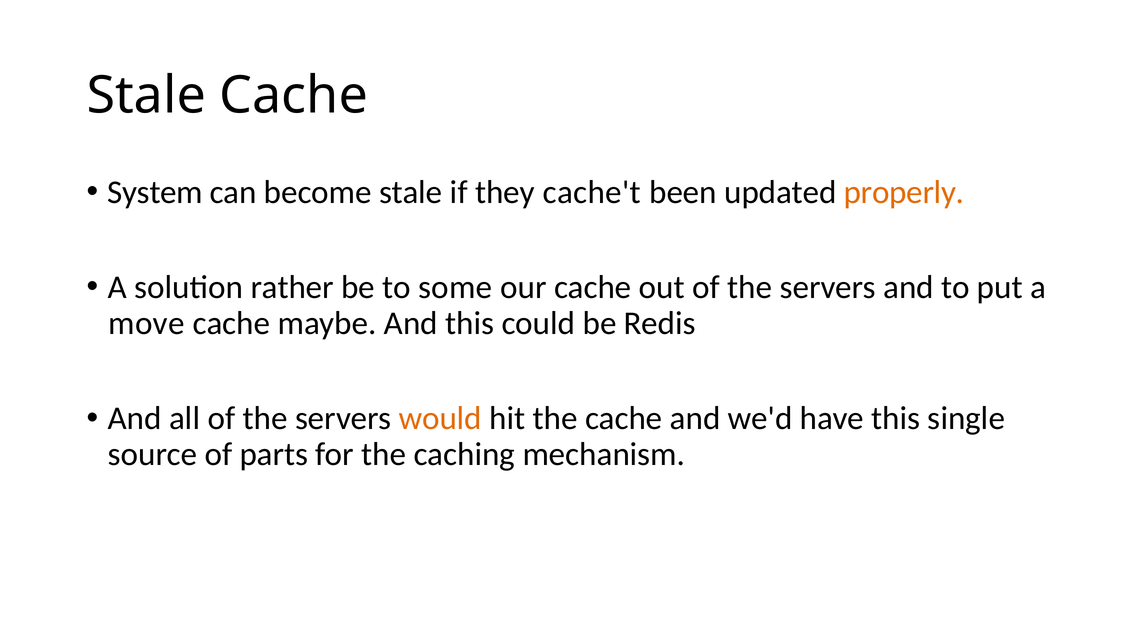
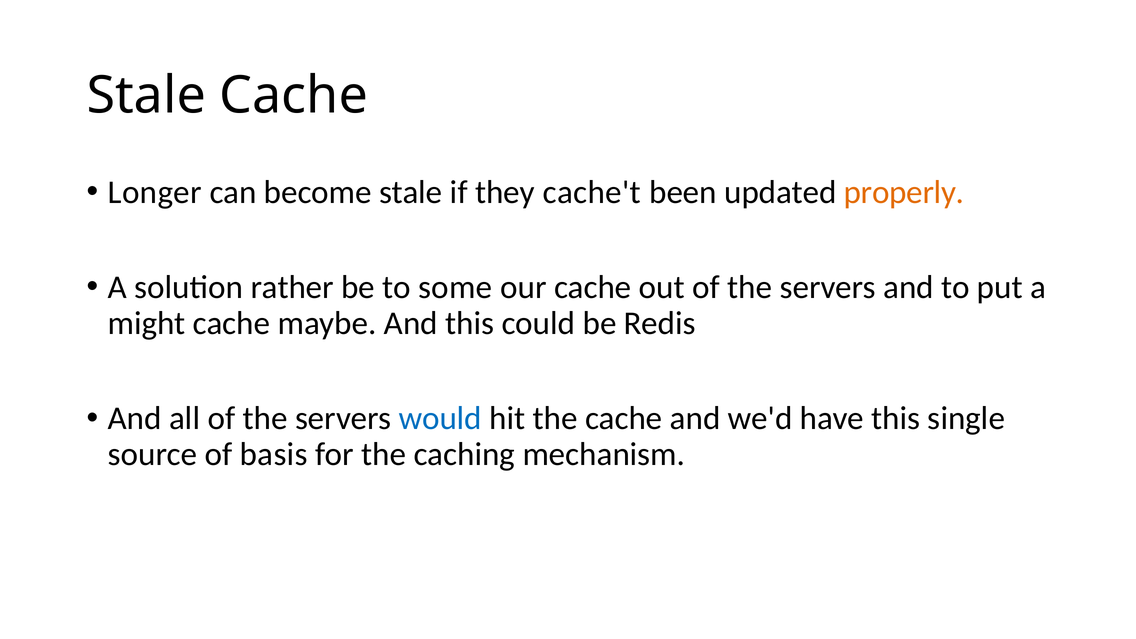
System: System -> Longer (155, 192)
move: move -> might (147, 323)
would colour: orange -> blue (440, 418)
parts: parts -> basis (274, 454)
